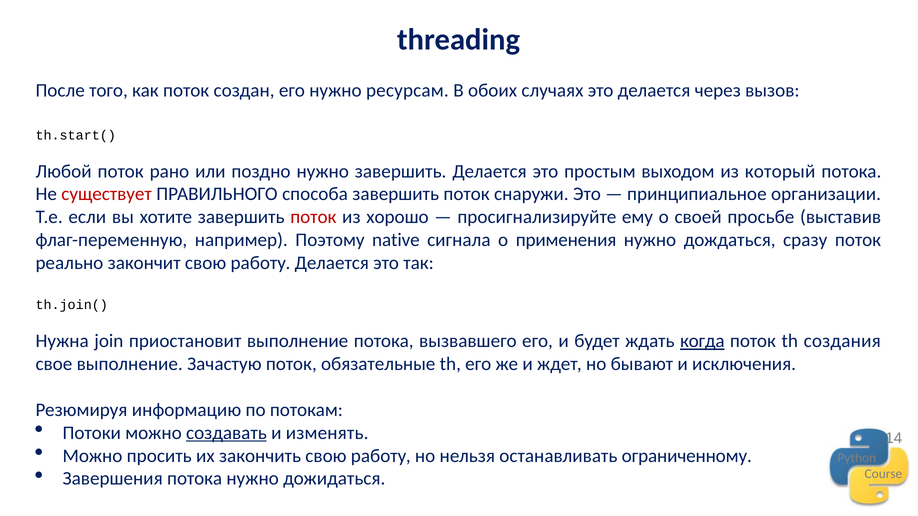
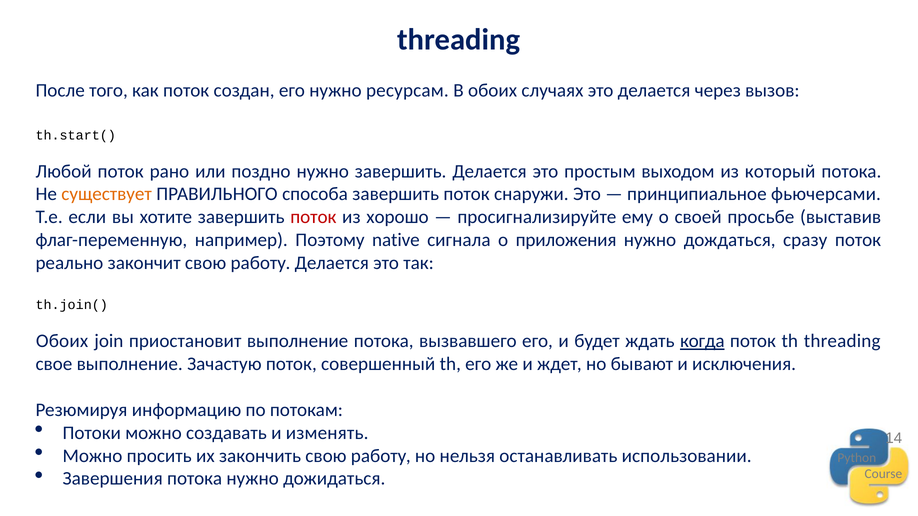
существует colour: red -> orange (107, 194)
организации: организации -> фьючерсами (826, 194)
применения: применения -> приложения (566, 240)
Нужна: Нужна -> Обоих (62, 341)
th создания: создания -> threading (842, 341)
обязательные: обязательные -> совершенный (378, 364)
создавать underline: present -> none (226, 433)
ограниченному: ограниченному -> использовании (687, 456)
